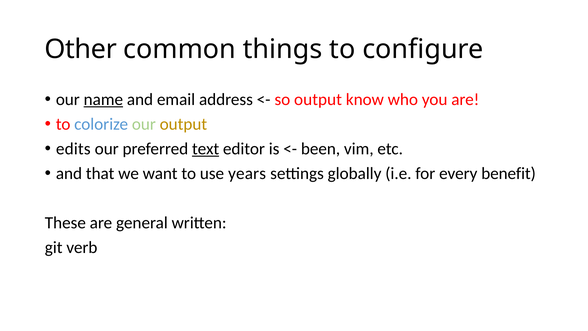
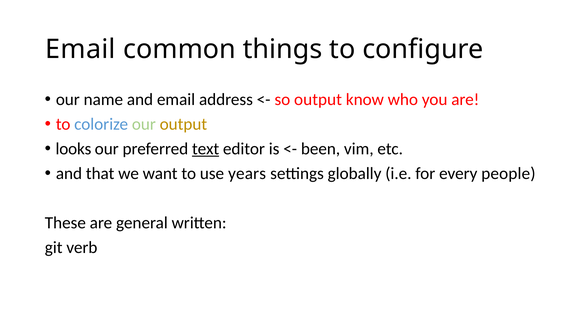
Other: Other -> Email (80, 49)
name underline: present -> none (103, 99)
edits: edits -> looks (73, 149)
benefit: benefit -> people (508, 173)
